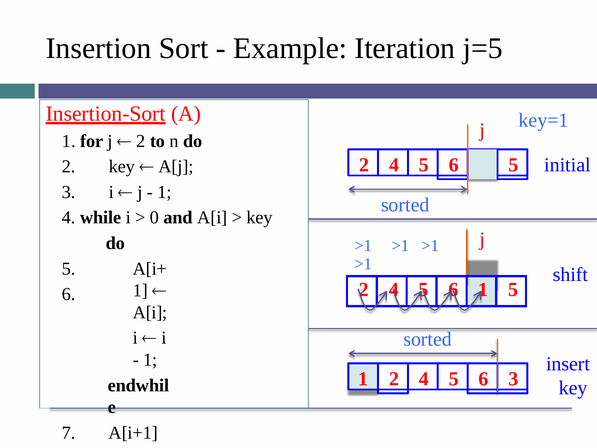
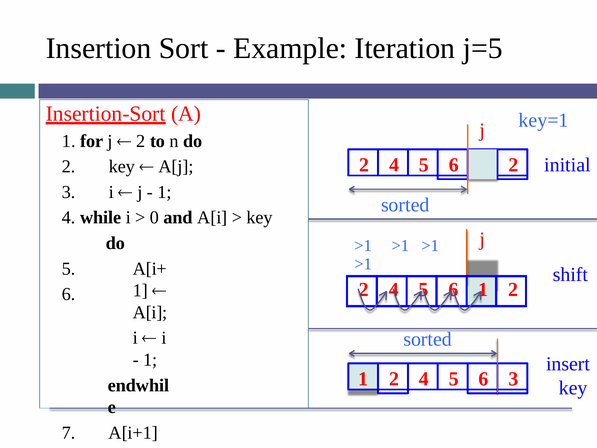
5: 5 -> 2 (513, 165)
5: 5 -> 2 (513, 289)
